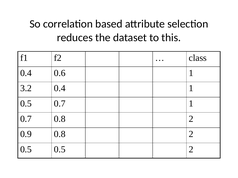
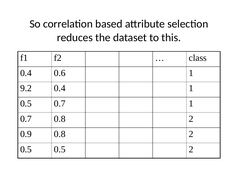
3.2: 3.2 -> 9.2 (26, 89)
